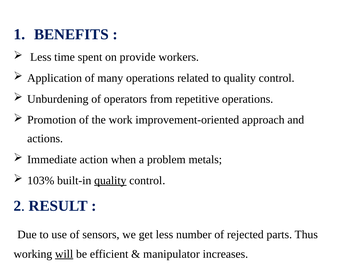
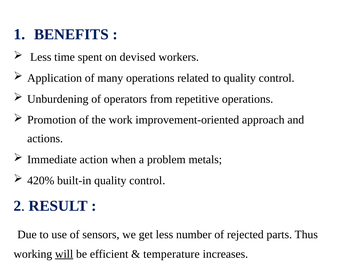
provide: provide -> devised (138, 57)
103%: 103% -> 420% (41, 181)
quality underline: present -> none (110, 181)
manipulator: manipulator -> temperature (171, 254)
